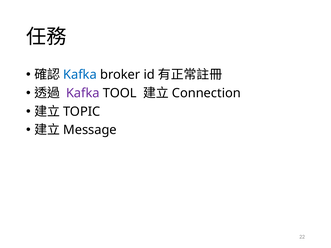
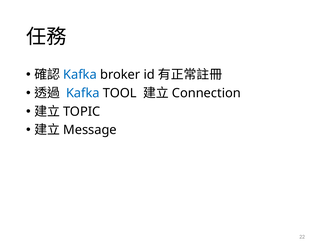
Kafka colour: purple -> blue (83, 93)
